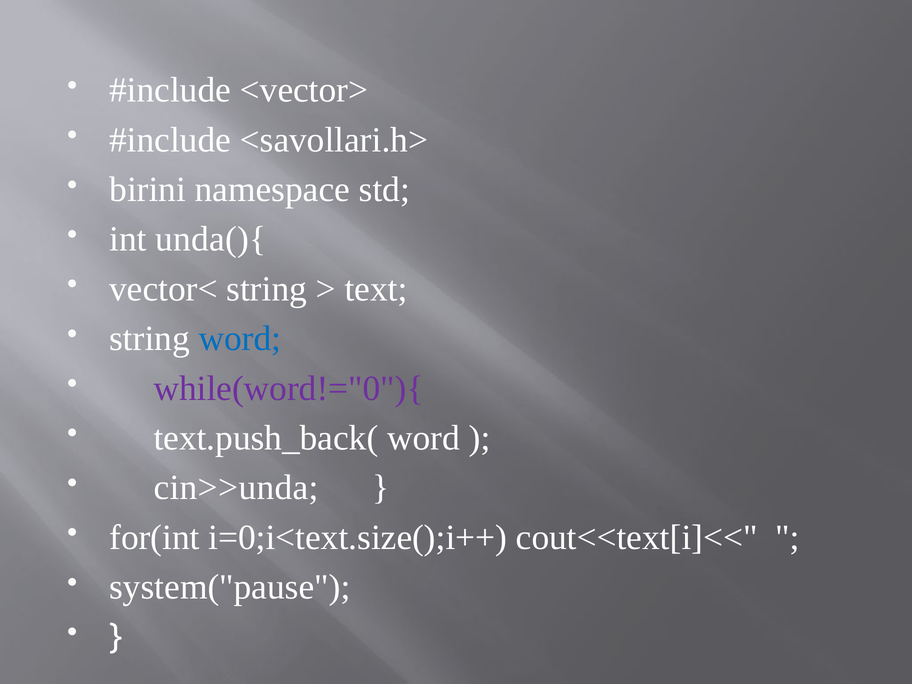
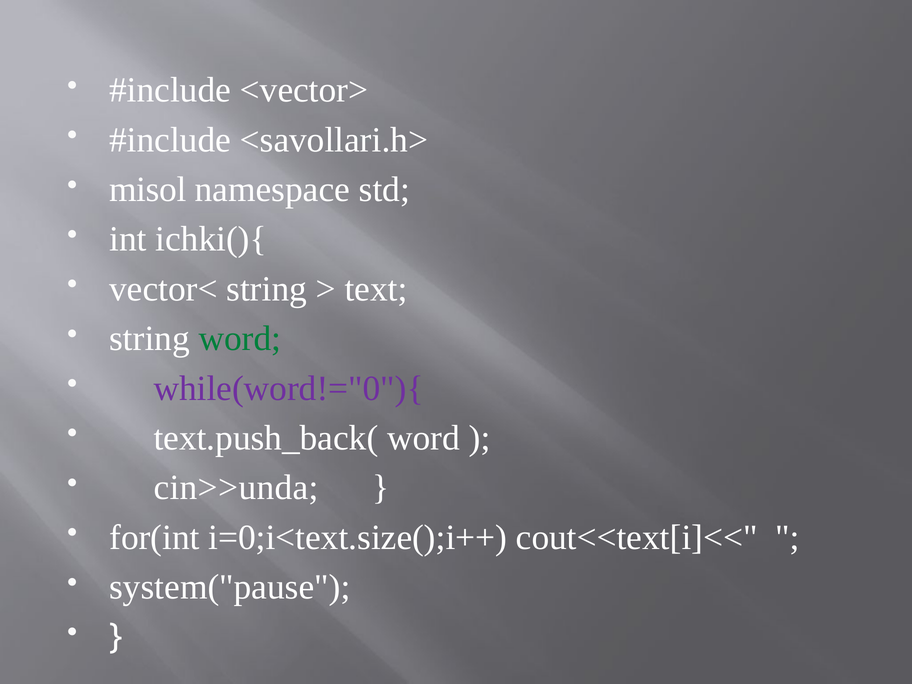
birini: birini -> misol (148, 190)
unda(){: unda(){ -> ichki(){ (211, 239)
word colour: blue -> green (240, 339)
